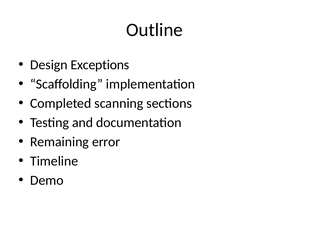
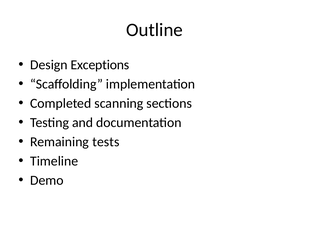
error: error -> tests (106, 142)
